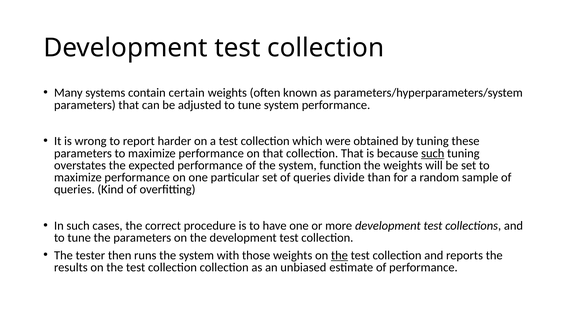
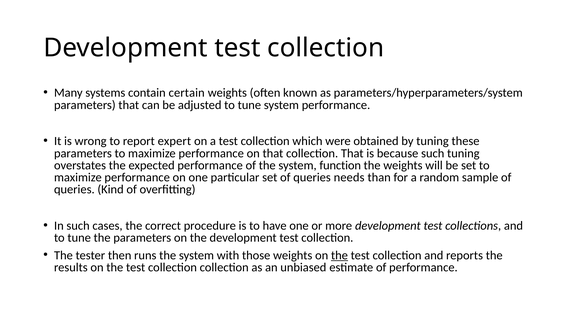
harder: harder -> expert (174, 141)
such underline: present -> none (433, 153)
divide: divide -> needs (349, 177)
